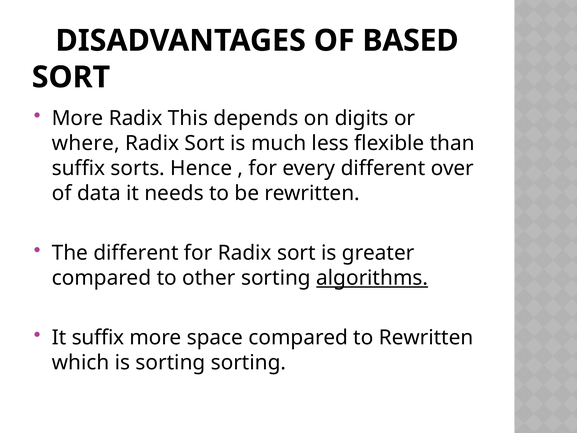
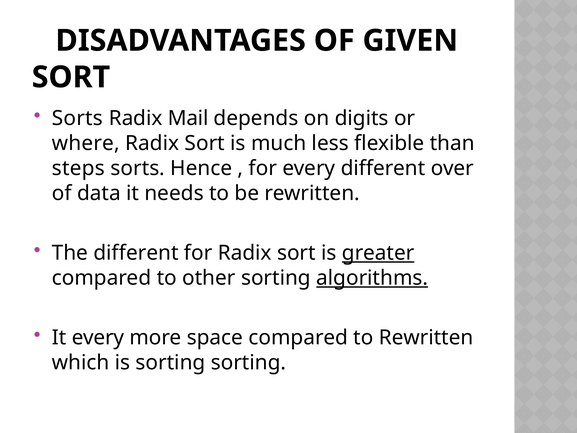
BASED: BASED -> GIVEN (410, 41)
More: More -> Sorts (77, 118)
This: This -> Mail (188, 118)
suffix: suffix -> steps (78, 168)
greater underline: none -> present (378, 253)
It suffix: suffix -> every (98, 338)
